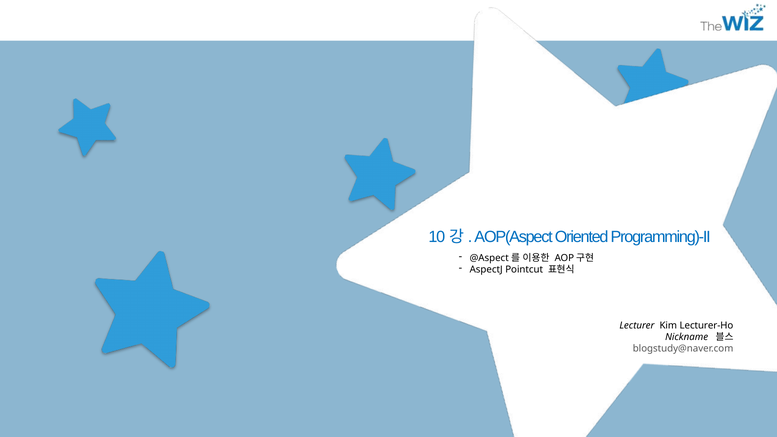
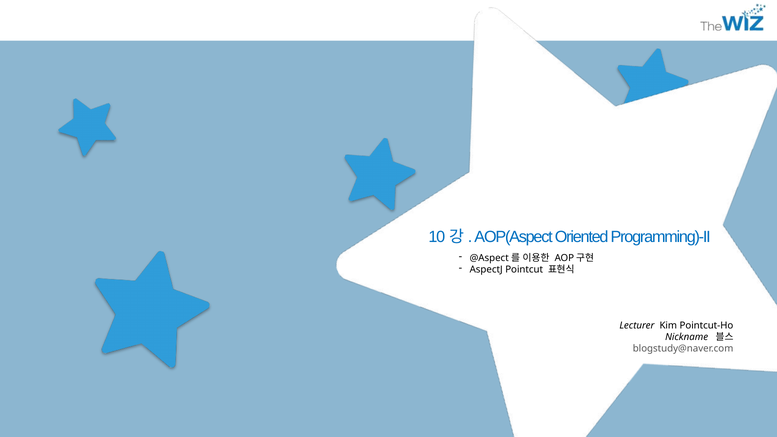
Lecturer-Ho: Lecturer-Ho -> Pointcut-Ho (706, 325)
